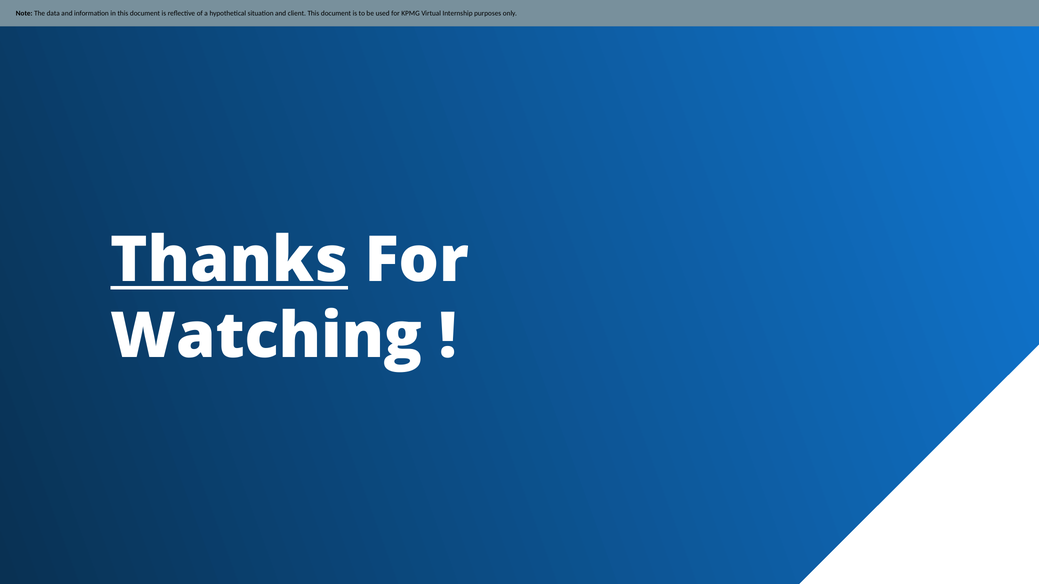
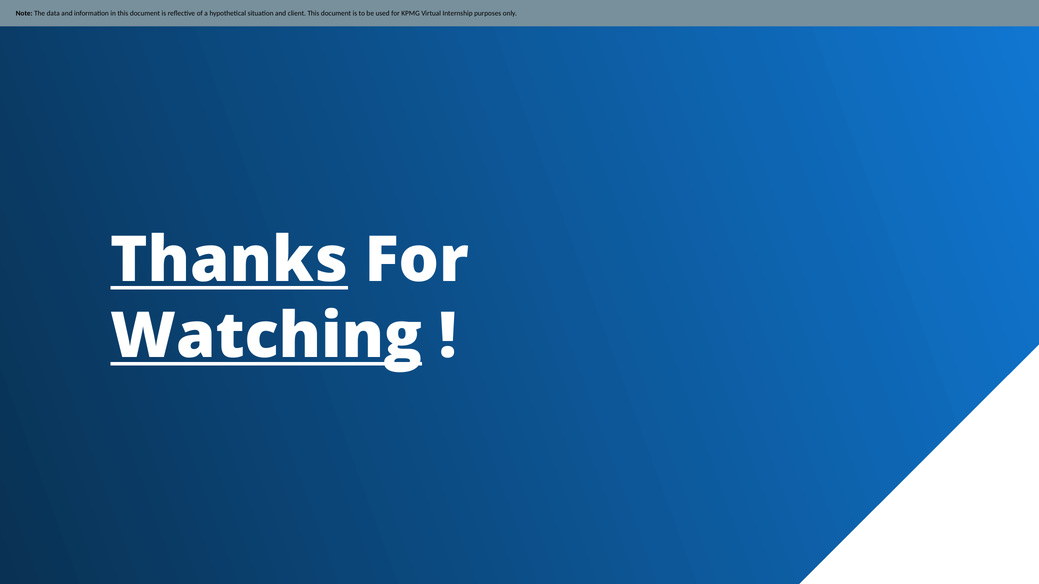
Watching underline: none -> present (266, 337)
